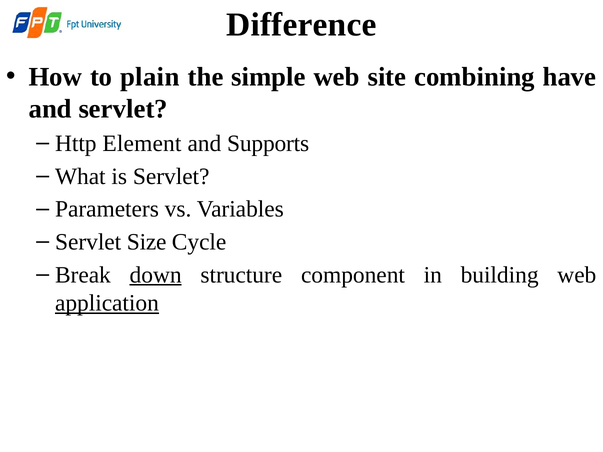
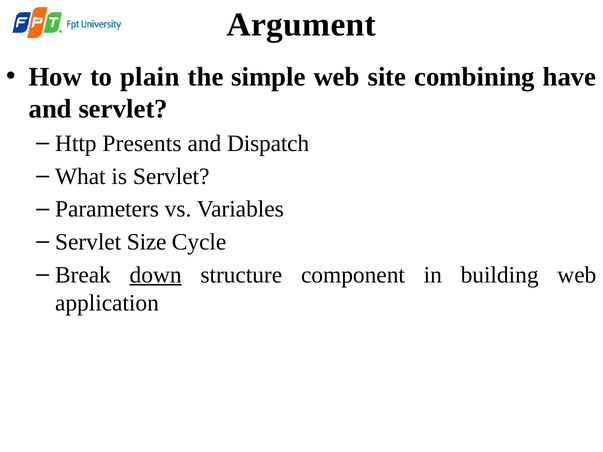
Difference: Difference -> Argument (301, 25)
Element: Element -> Presents (142, 144)
Supports: Supports -> Dispatch (268, 144)
application underline: present -> none (107, 303)
